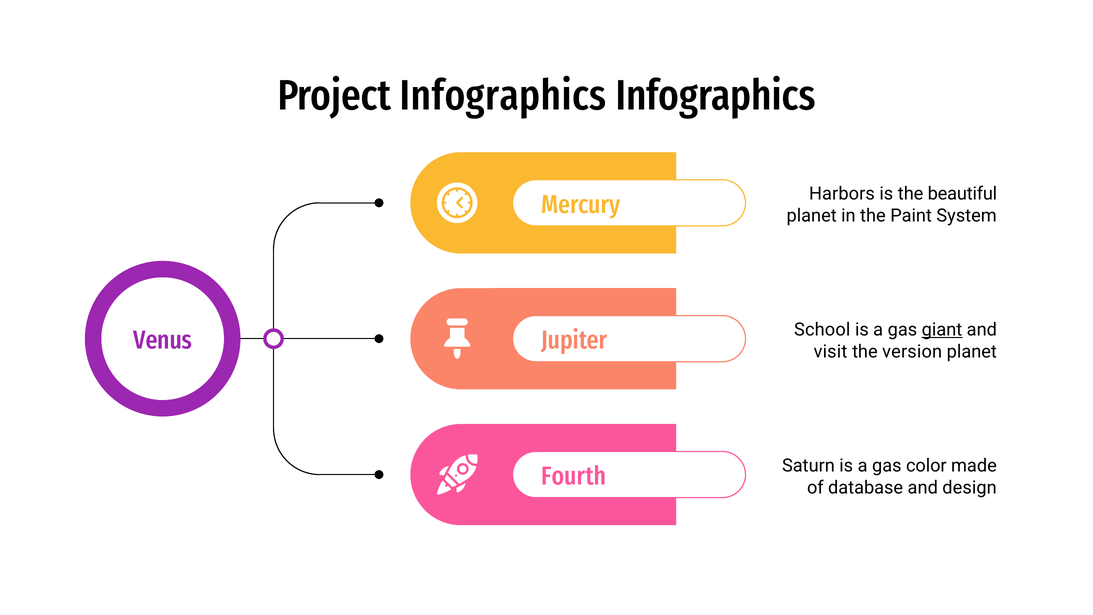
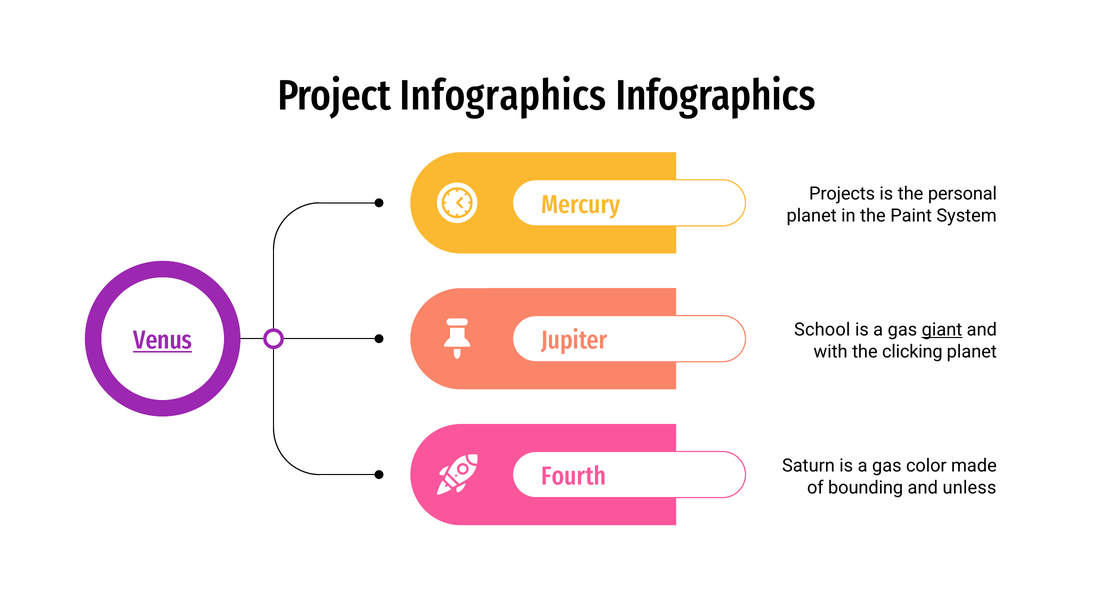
Harbors: Harbors -> Projects (842, 194)
beautiful: beautiful -> personal (962, 194)
Venus underline: none -> present (163, 340)
visit: visit -> with (831, 352)
version: version -> clicking (912, 352)
database: database -> bounding (866, 487)
design: design -> unless (969, 487)
